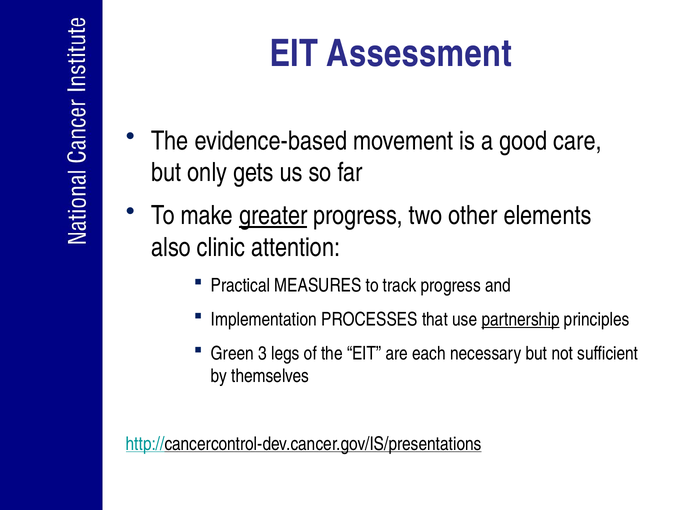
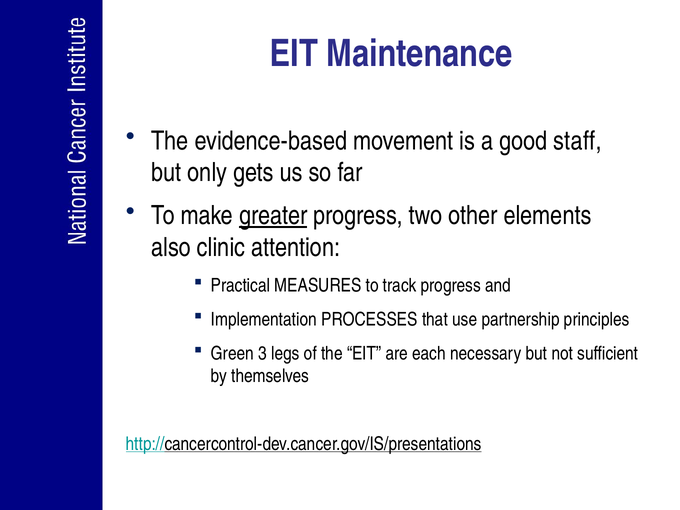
Assessment: Assessment -> Maintenance (419, 54)
care: care -> staff (578, 141)
partnership underline: present -> none (521, 319)
